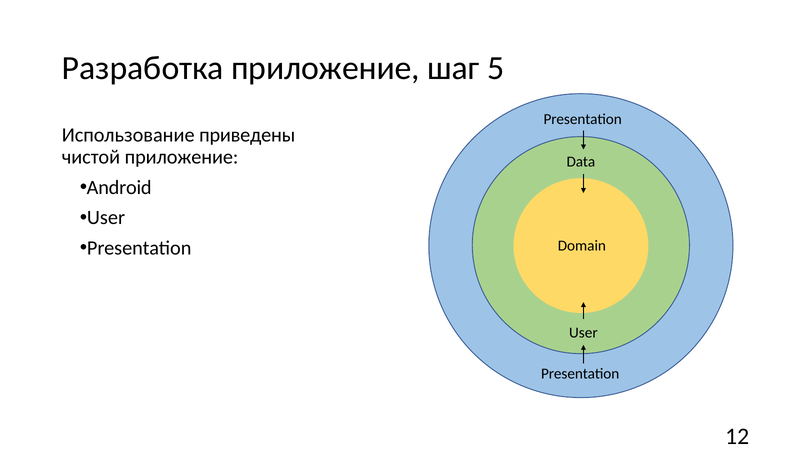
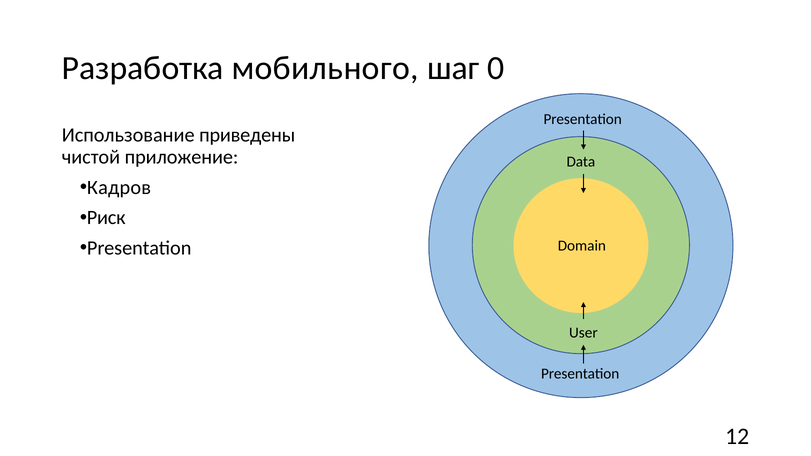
Разработка приложение: приложение -> мобильного (325, 68)
5: 5 -> 0 (496, 68)
Android: Android -> Кадров (119, 188)
User: User -> Риск (106, 218)
